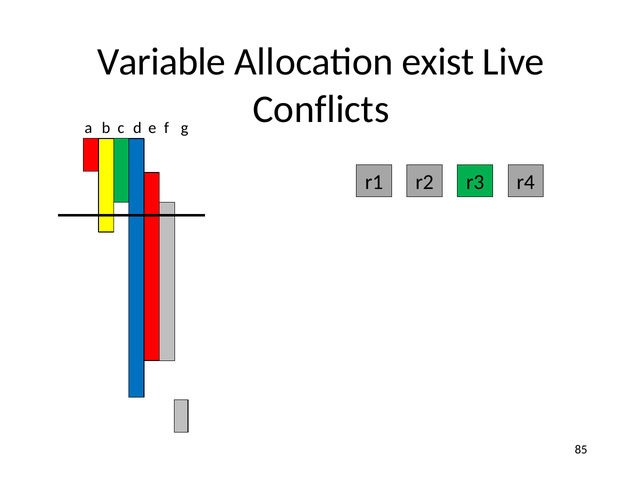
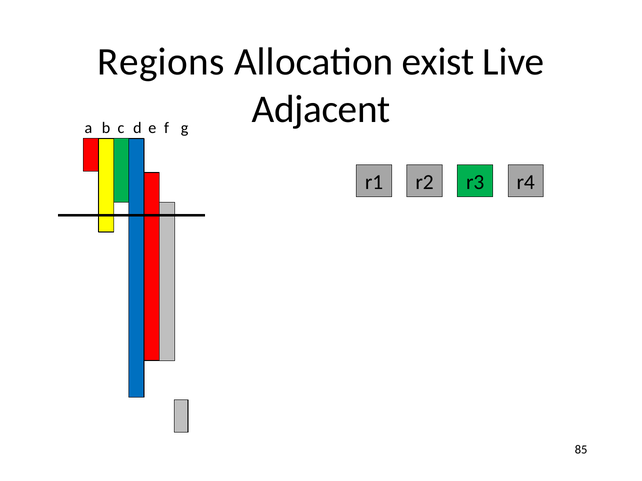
Variable: Variable -> Regions (161, 62)
Conflicts: Conflicts -> Adjacent (321, 109)
